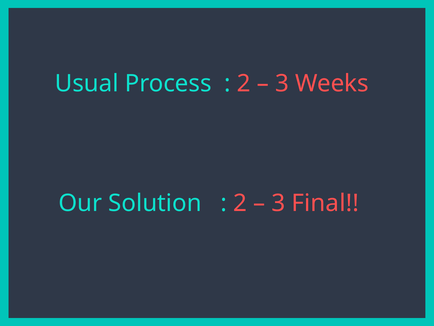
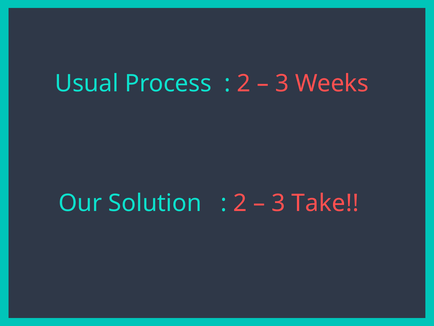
Final: Final -> Take (325, 203)
